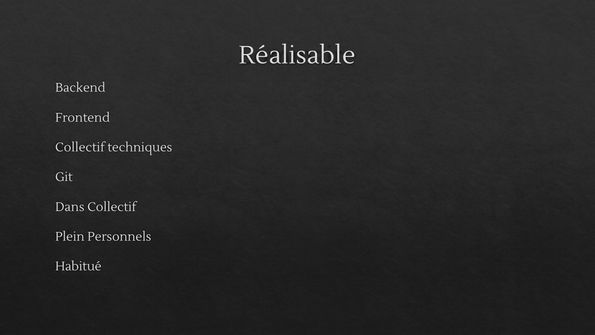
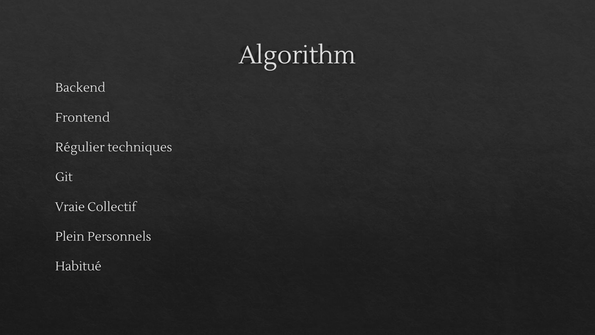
Réalisable: Réalisable -> Algorithm (297, 55)
Collectif: Collectif -> Régulier (80, 147)
Dans: Dans -> Vraie (70, 207)
